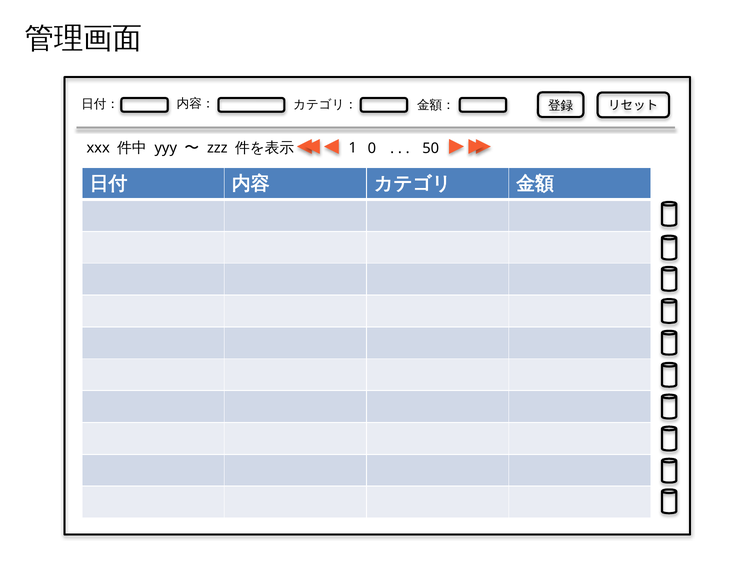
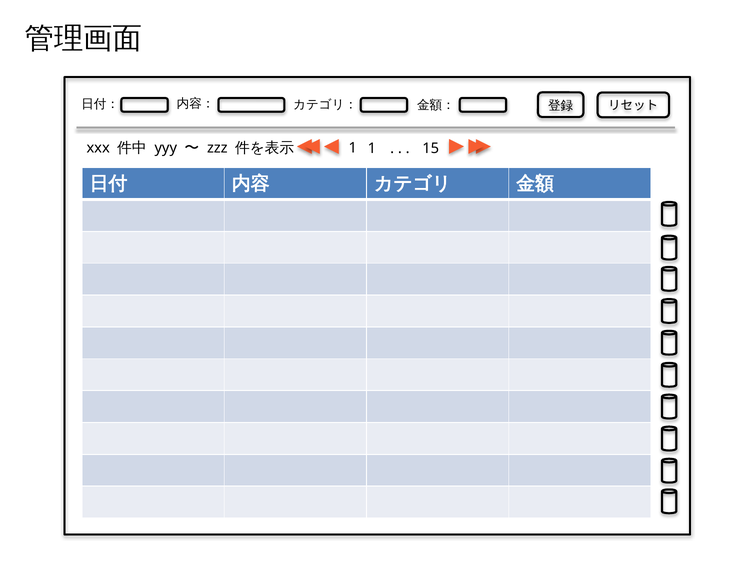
1 0: 0 -> 1 (372, 148)
50: 50 -> 15 (431, 148)
